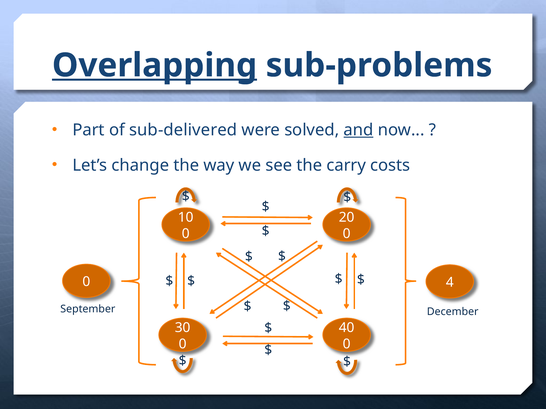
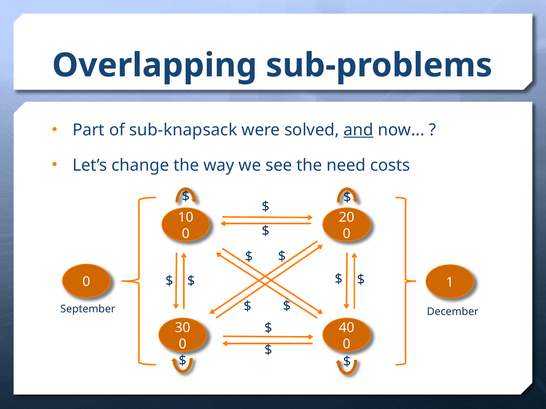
Overlapping underline: present -> none (155, 65)
sub-delivered: sub-delivered -> sub-knapsack (183, 130)
carry: carry -> need (346, 165)
4: 4 -> 1 (450, 283)
